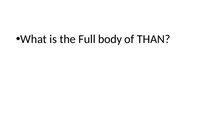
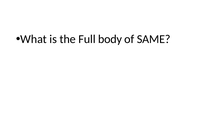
THAN: THAN -> SAME (154, 39)
